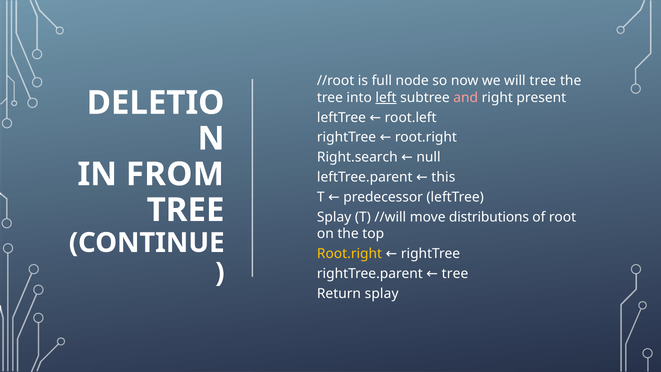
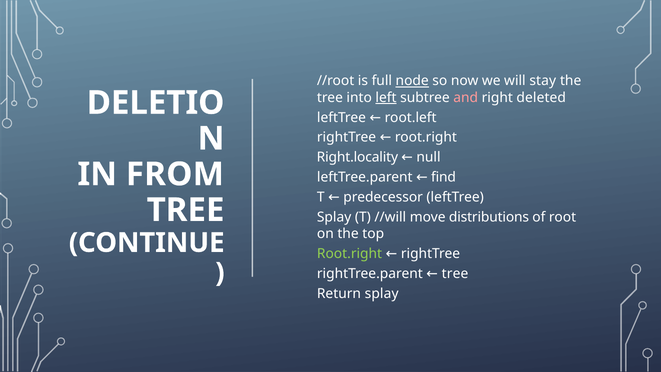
node underline: none -> present (412, 81)
will tree: tree -> stay (543, 81)
present: present -> deleted (541, 97)
Right.search: Right.search -> Right.locality (357, 157)
this: this -> find (444, 177)
Root.right colour: yellow -> light green (350, 254)
